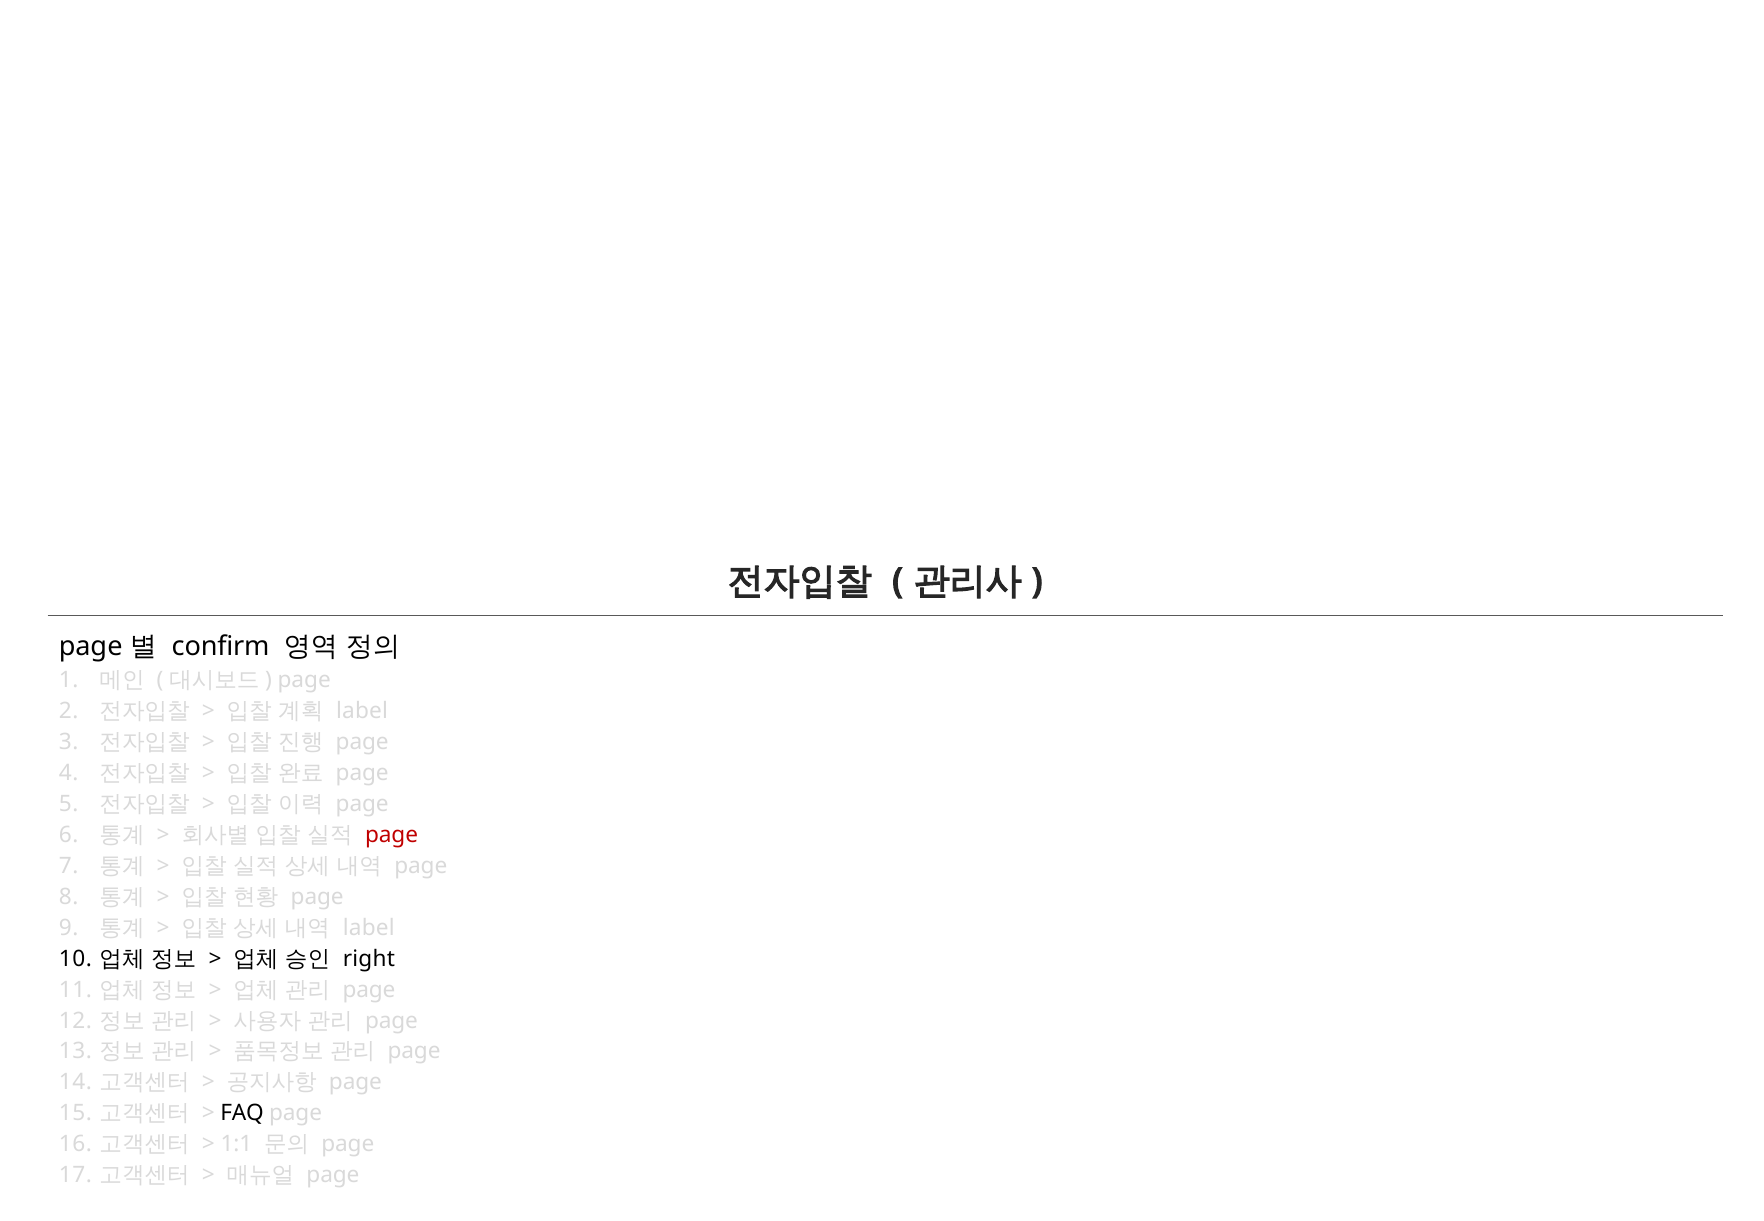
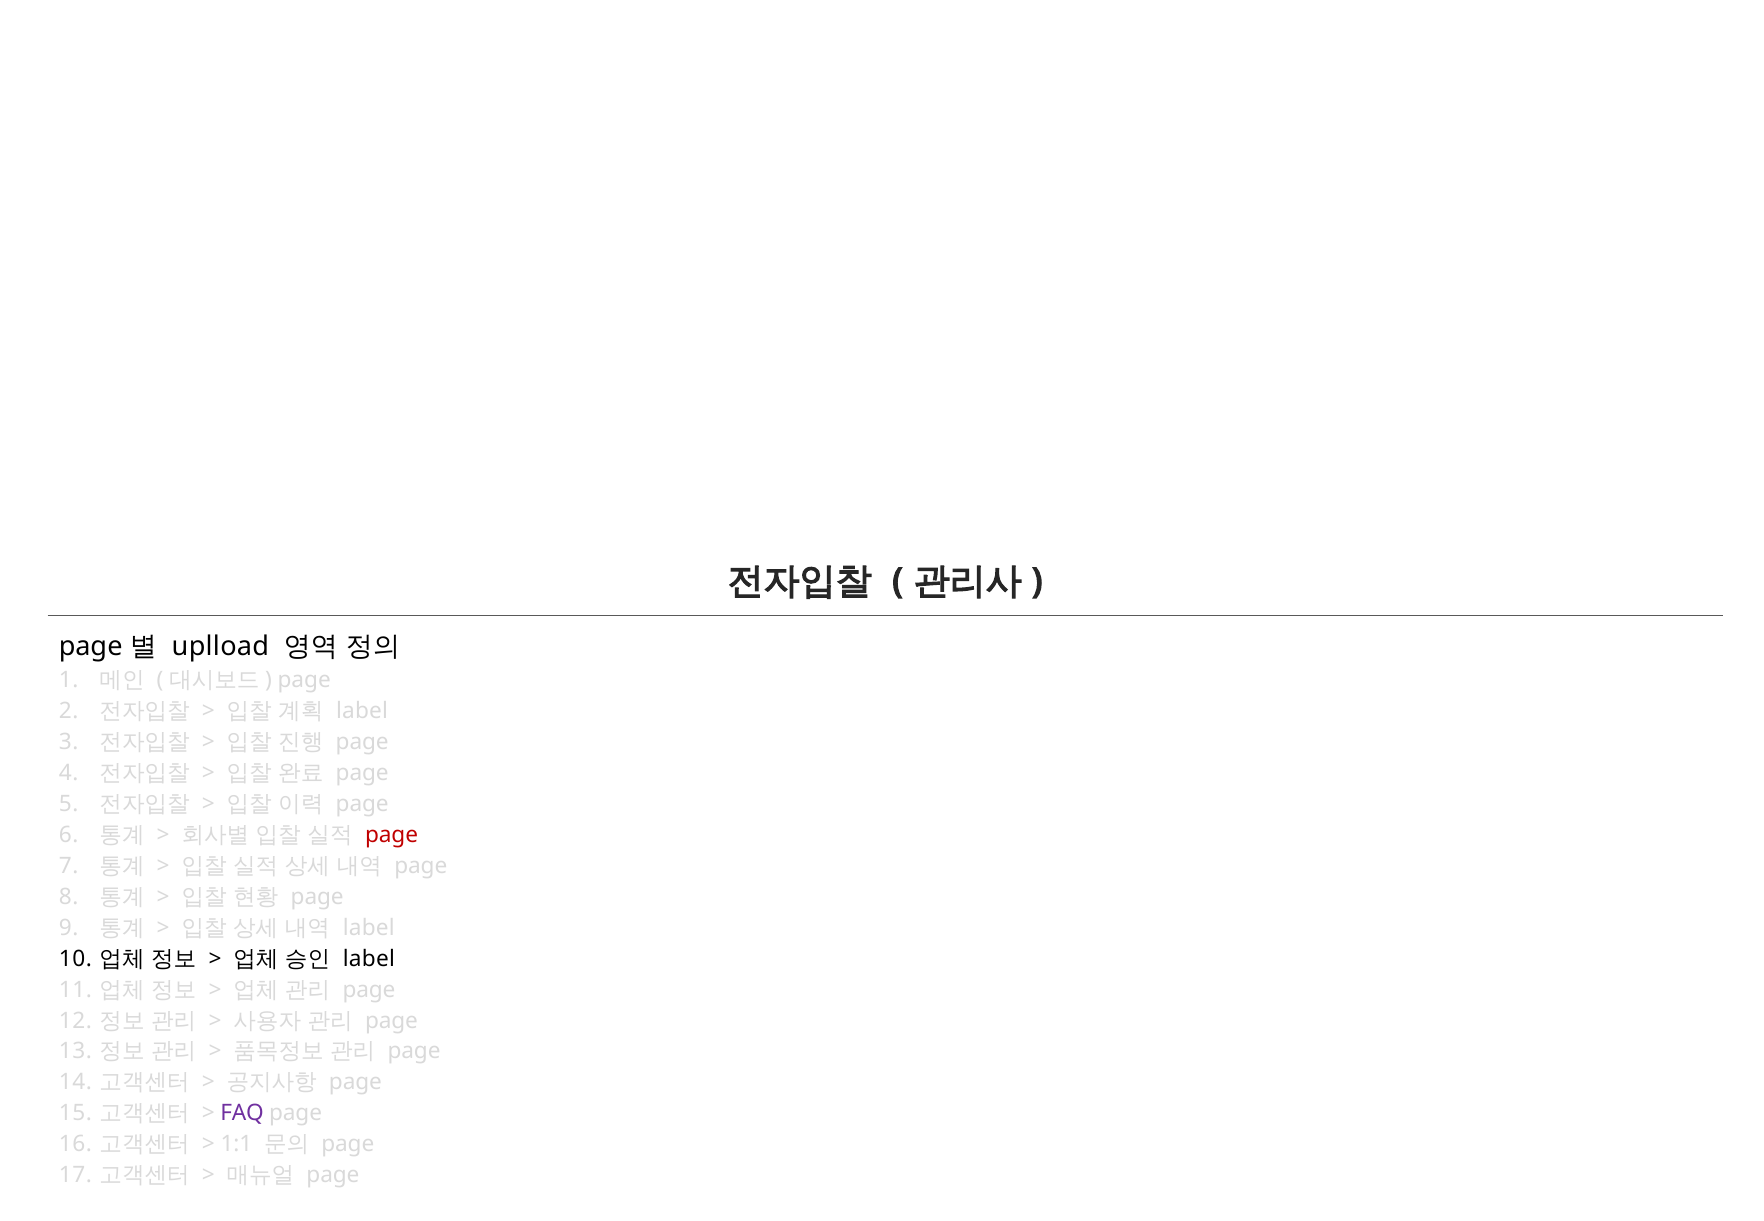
confirm: confirm -> uplload (220, 646)
right: right -> label (369, 959)
FAQ colour: black -> purple (242, 1114)
